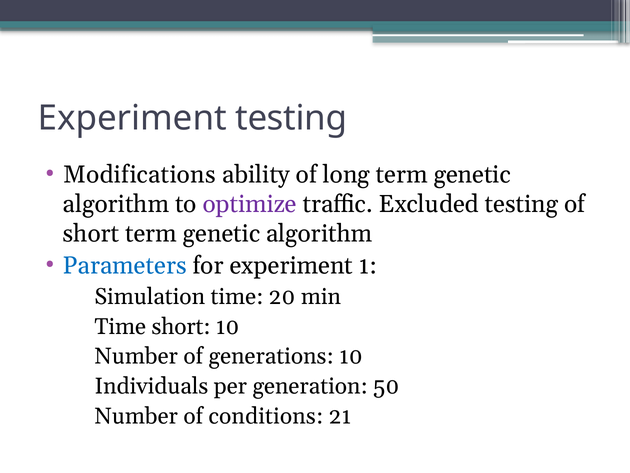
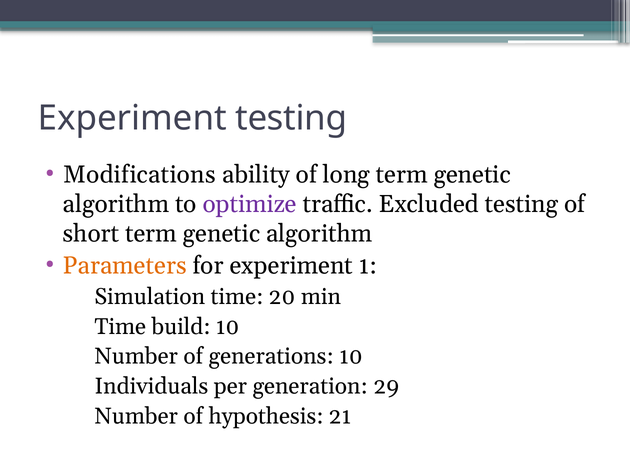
Parameters colour: blue -> orange (125, 265)
Time short: short -> build (181, 326)
50: 50 -> 29 (386, 386)
conditions: conditions -> hypothesis (266, 416)
